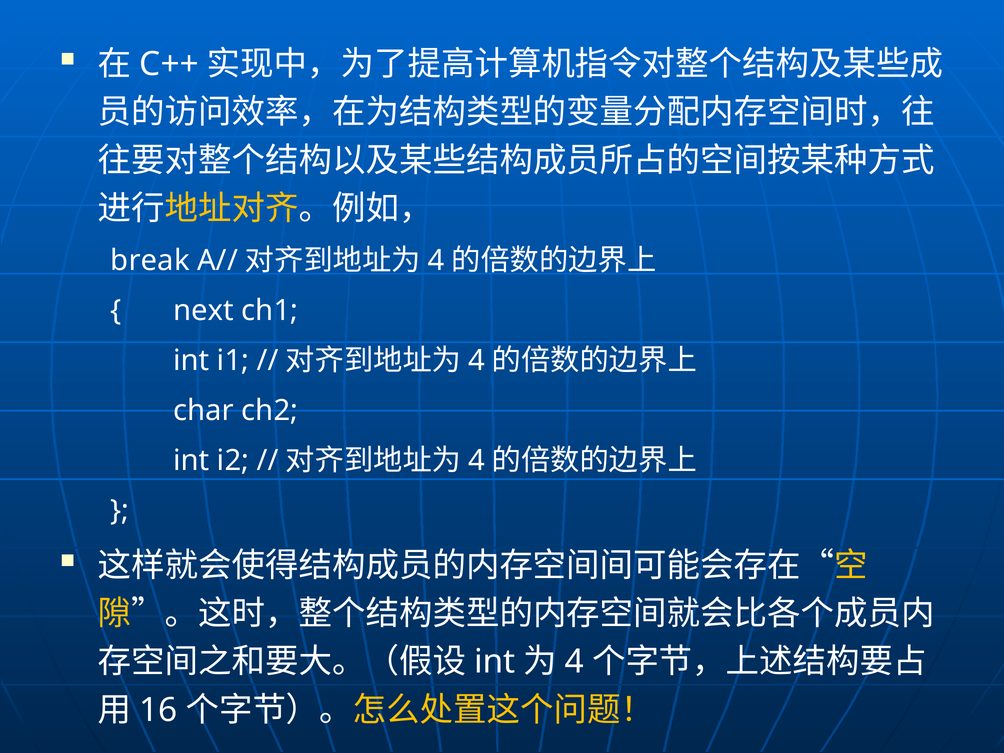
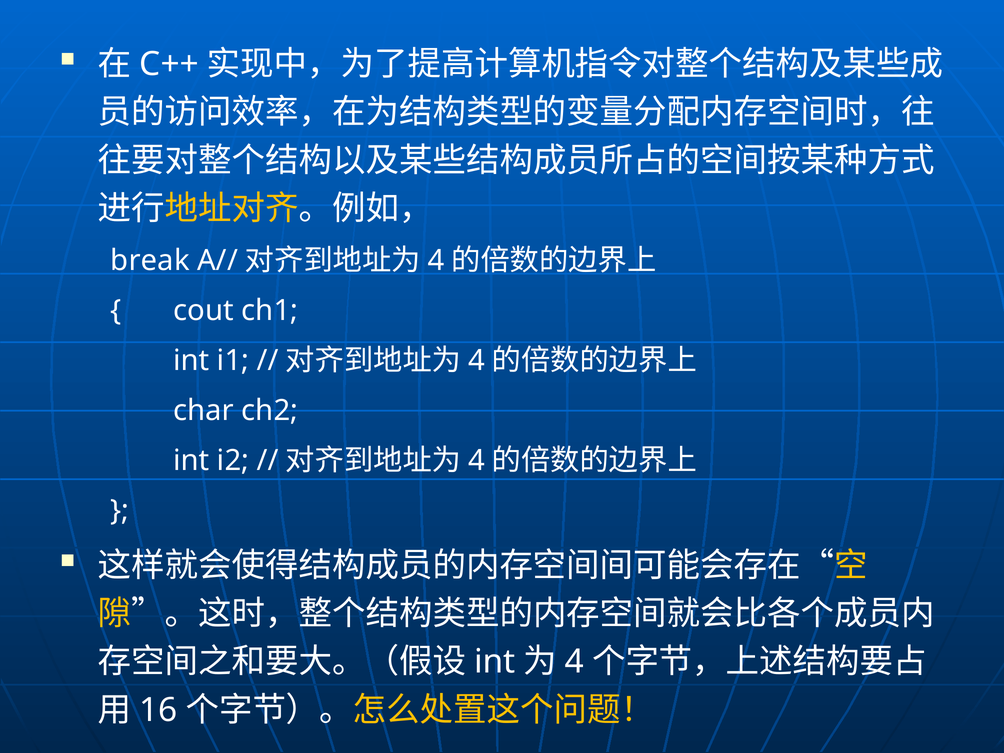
next: next -> cout (203, 311)
